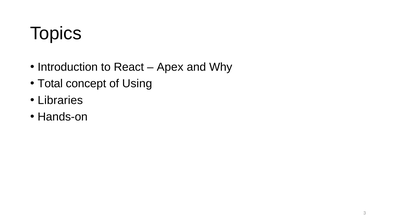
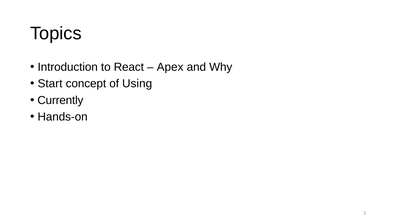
Total: Total -> Start (50, 84)
Libraries: Libraries -> Currently (60, 100)
